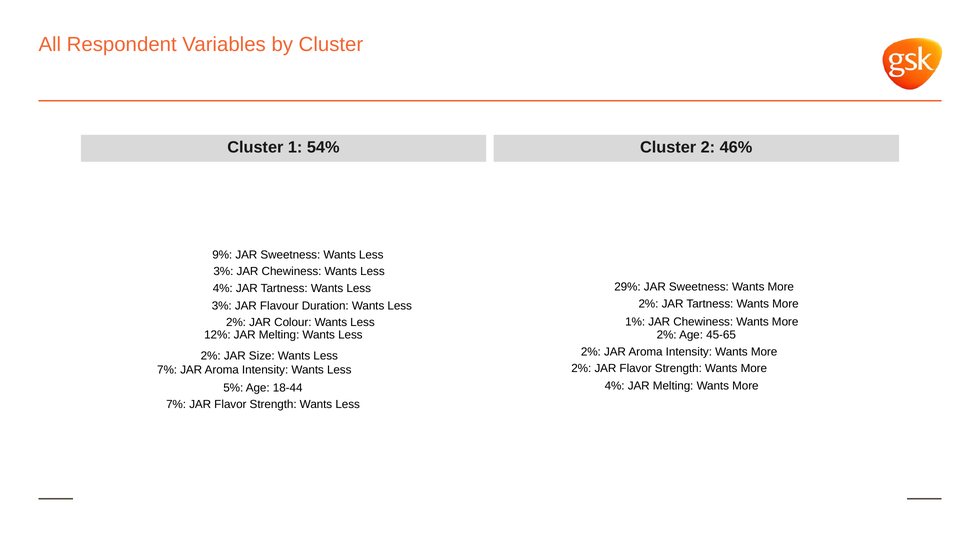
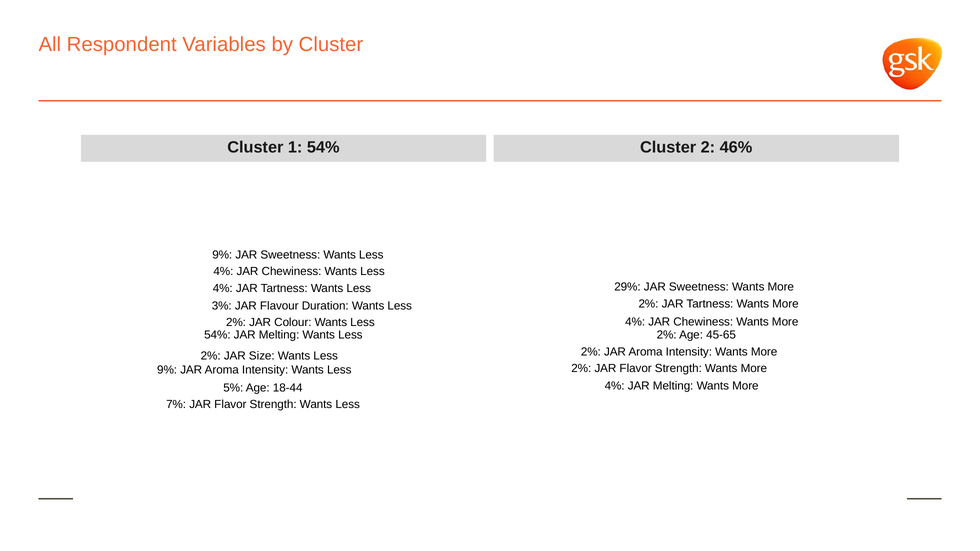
3%: 3% -> 4% (223, 272)
1%: 1% -> 4% (635, 322)
12%: 12% -> 54% (217, 335)
7%: 7% -> 9% (167, 370)
